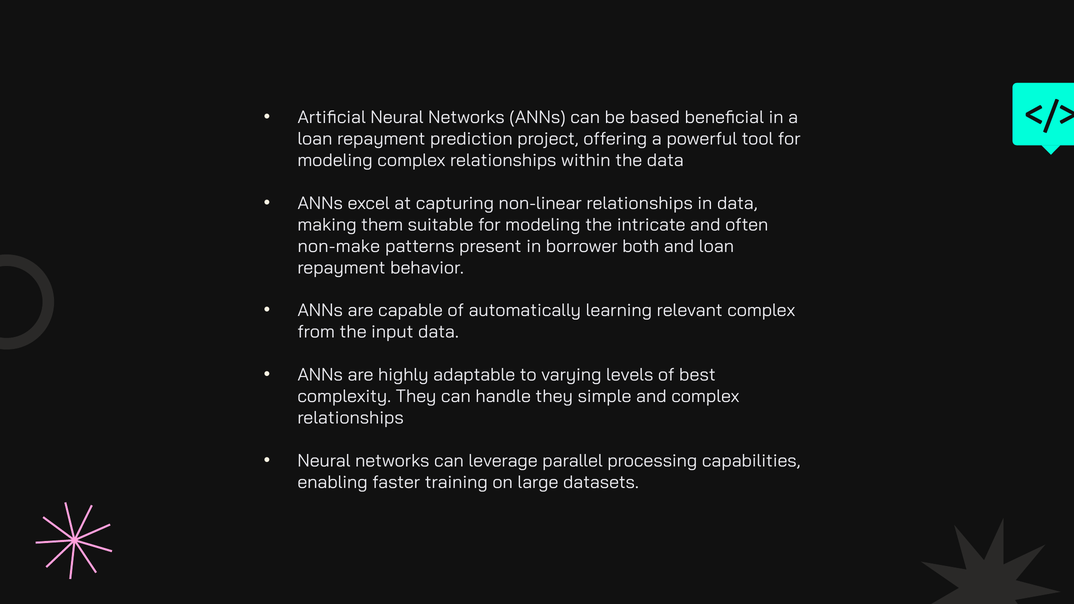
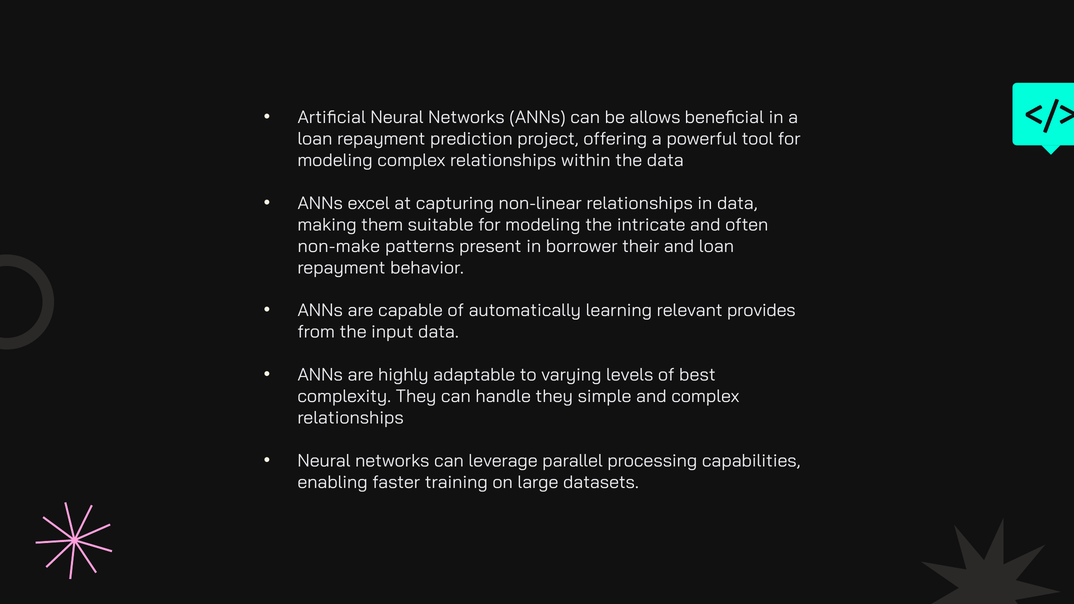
based: based -> allows (655, 117)
both: both -> their (641, 246)
relevant complex: complex -> provides (761, 311)
